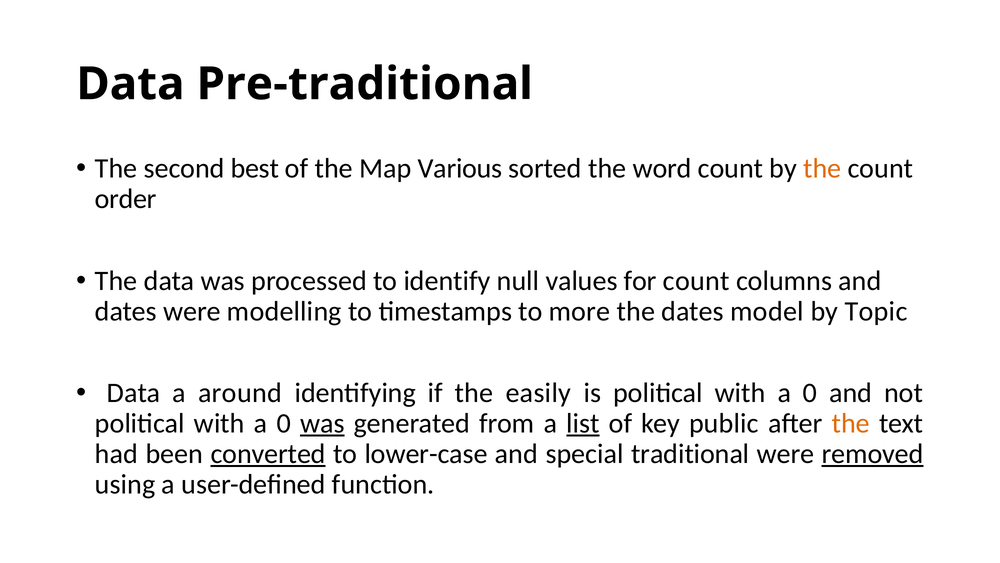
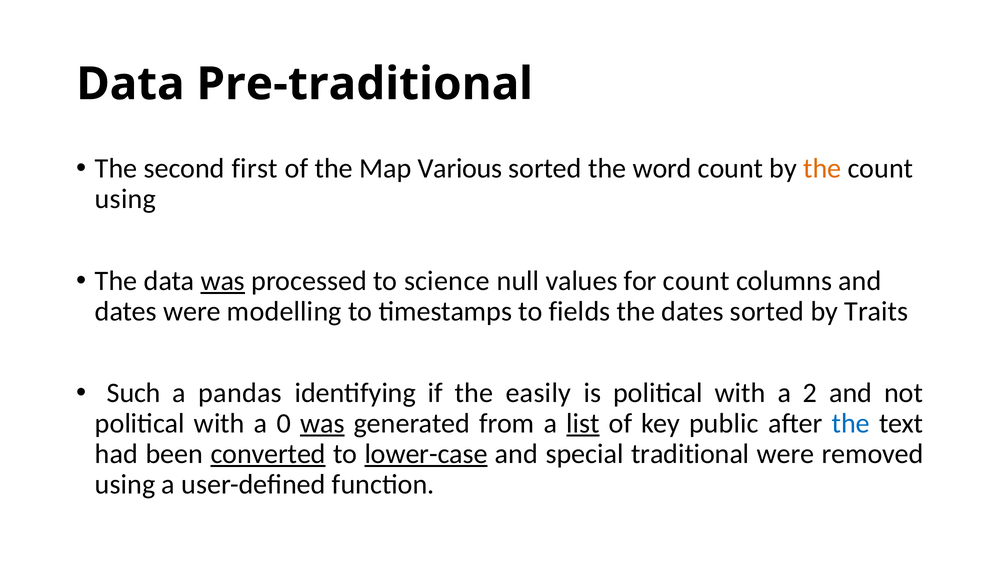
best: best -> first (255, 169)
order: order -> using (125, 199)
was underline: none -> present (223, 281)
identify: identify -> science (447, 281)
more: more -> fields (580, 311)
dates model: model -> sorted (767, 311)
Topic: Topic -> Traits (876, 311)
Data: Data -> Such (134, 393)
around: around -> pandas (240, 393)
0: 0 -> 2 (810, 393)
the colour: orange -> blue (851, 423)
lower-case underline: none -> present (426, 453)
removed underline: present -> none (873, 453)
